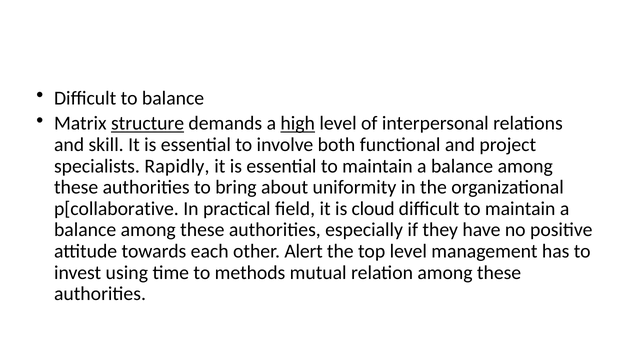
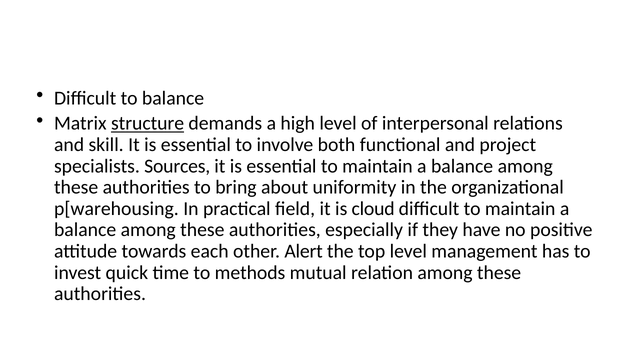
high underline: present -> none (298, 123)
Rapidly: Rapidly -> Sources (177, 166)
p[collaborative: p[collaborative -> p[warehousing (116, 209)
using: using -> quick (127, 273)
